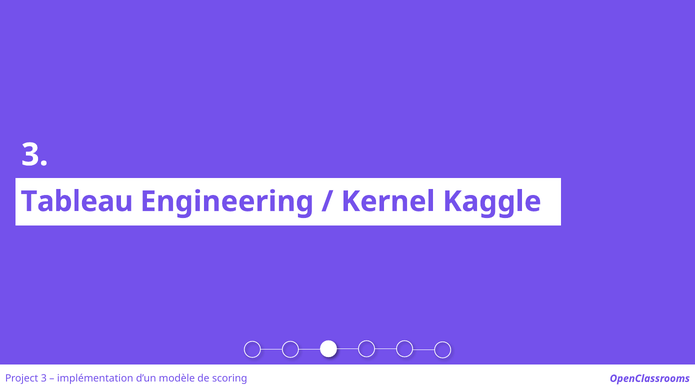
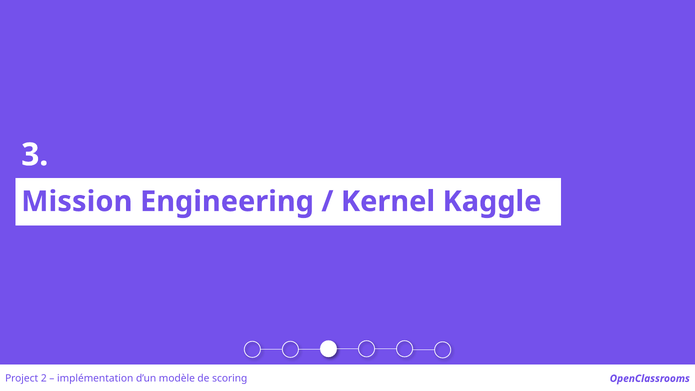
Tableau: Tableau -> Mission (77, 202)
Project 3: 3 -> 2 (44, 378)
